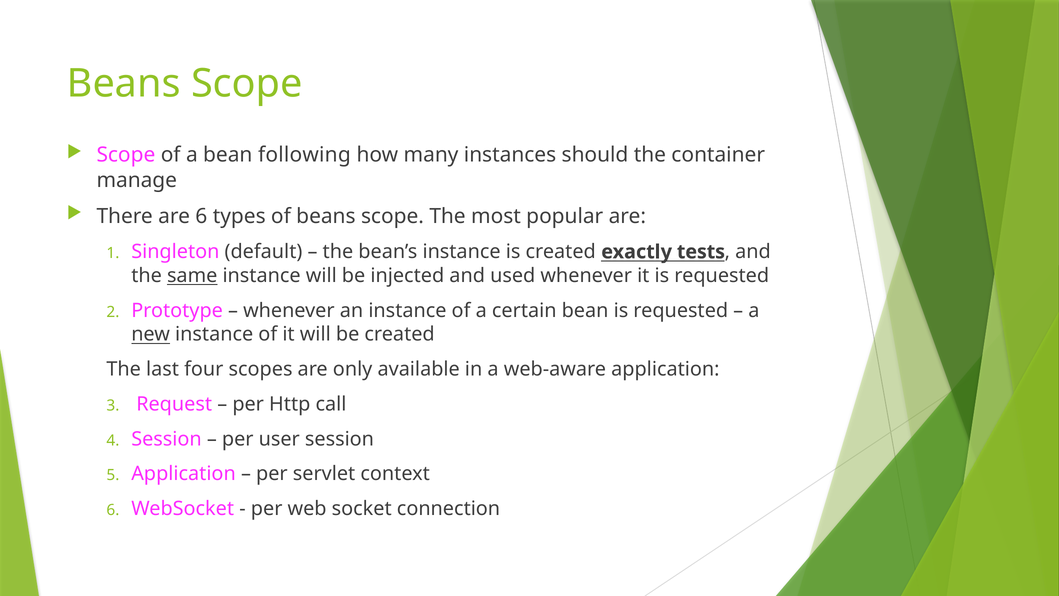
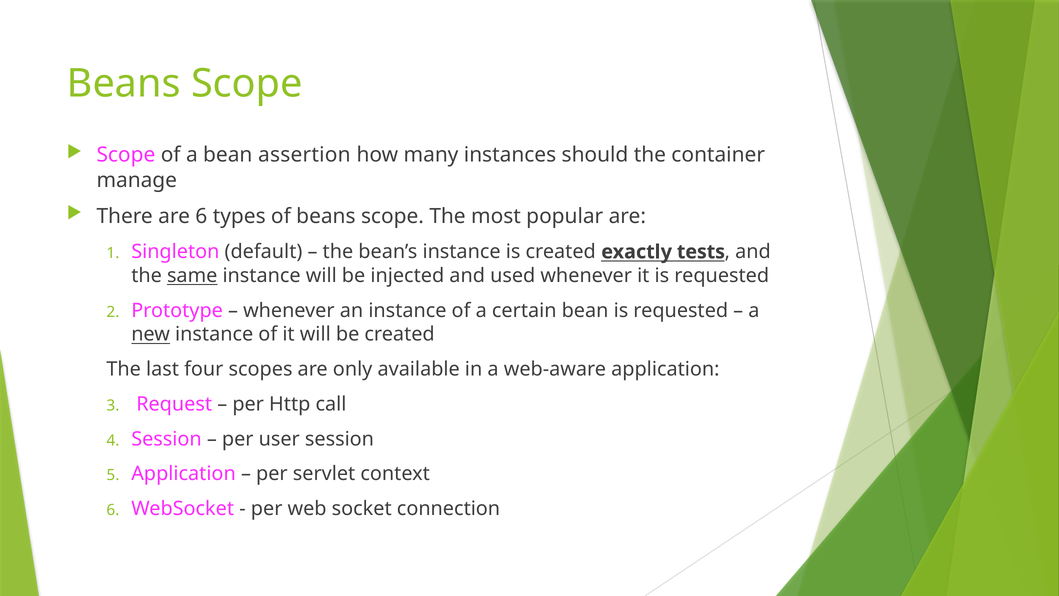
following: following -> assertion (304, 155)
